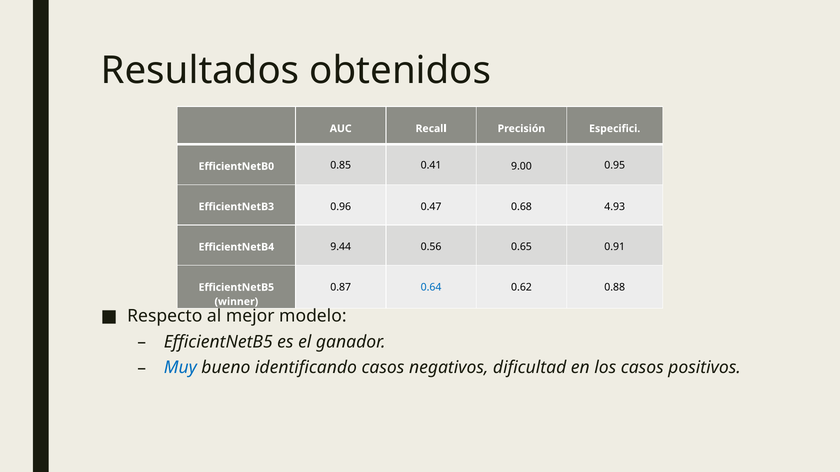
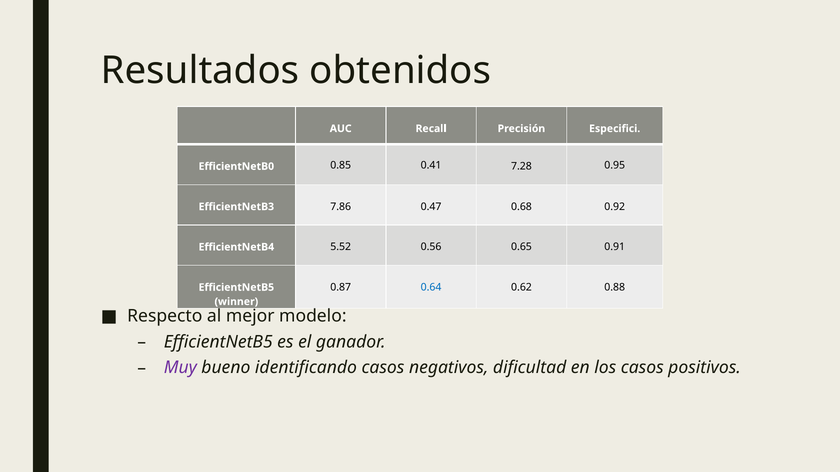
9.00: 9.00 -> 7.28 (521, 167)
0.96: 0.96 -> 7.86 (341, 207)
4.93: 4.93 -> 0.92 (615, 207)
9.44: 9.44 -> 5.52 (341, 247)
Muy colour: blue -> purple (180, 368)
